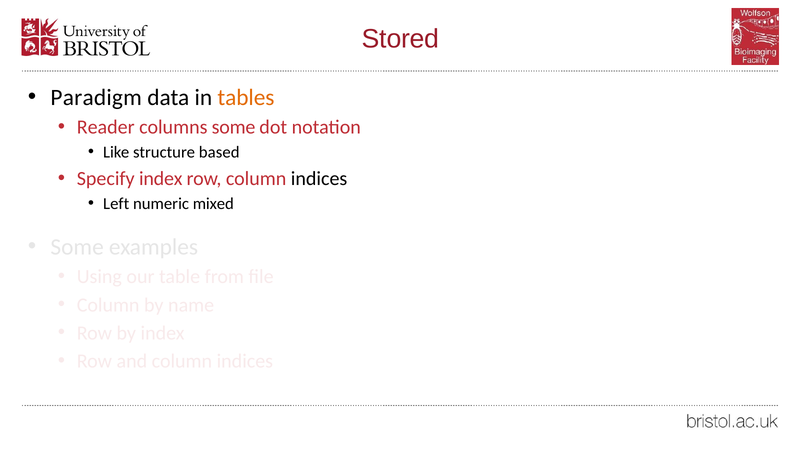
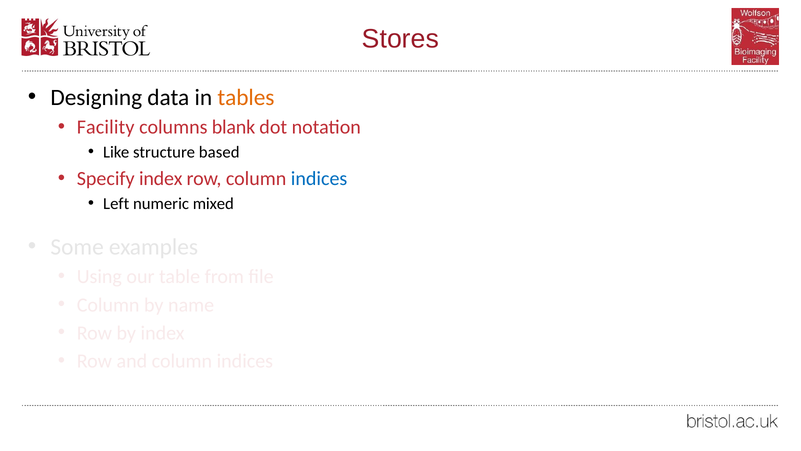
Stored: Stored -> Stores (400, 39)
Paradigm: Paradigm -> Designing (96, 97)
Reader: Reader -> Facility (106, 127)
columns some: some -> blank (234, 127)
indices colour: black -> blue (319, 178)
